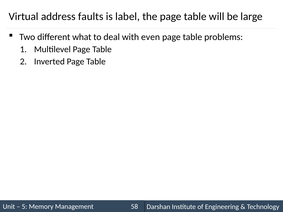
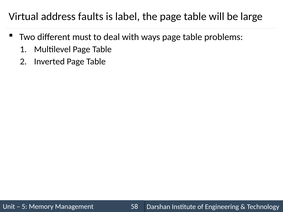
what: what -> must (82, 37)
even: even -> ways (151, 37)
